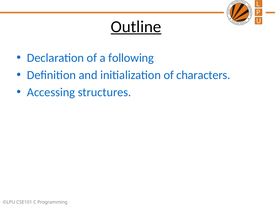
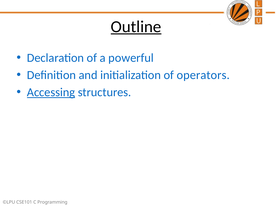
following: following -> powerful (131, 58)
characters: characters -> operators (203, 75)
Accessing underline: none -> present (51, 92)
